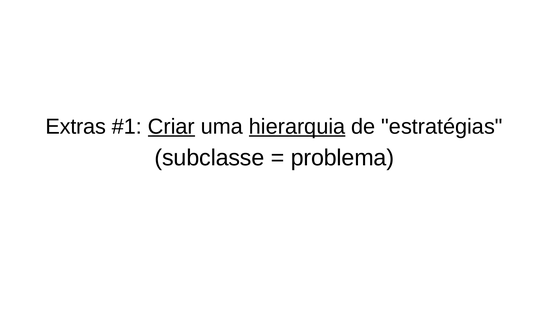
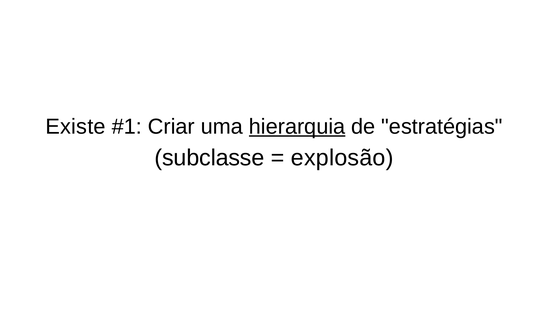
Extras: Extras -> Existe (76, 127)
Criar underline: present -> none (171, 127)
problema: problema -> explosão (342, 158)
